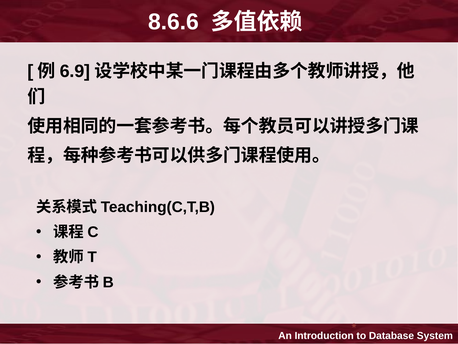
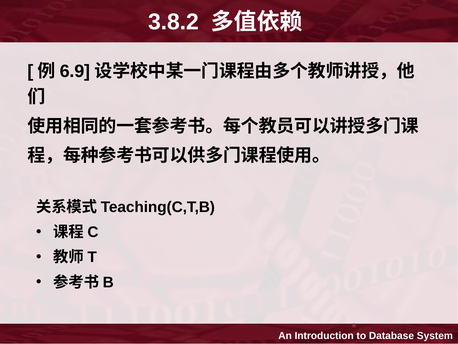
8.6.6: 8.6.6 -> 3.8.2 (174, 22)
